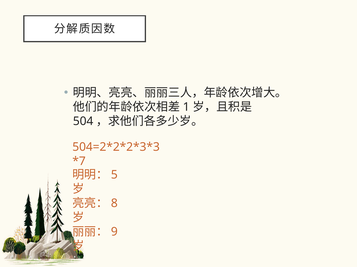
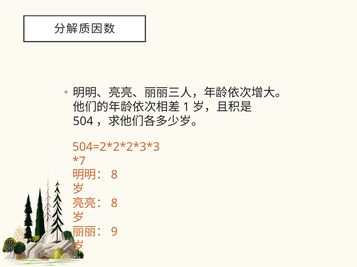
5: 5 -> 8 (114, 175)
